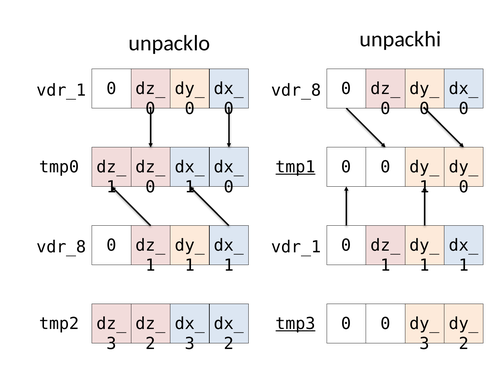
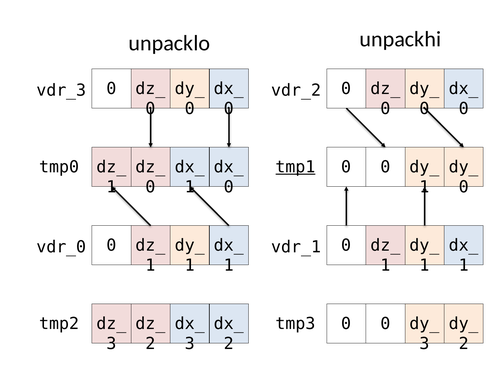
vdr_1: vdr_1 -> vdr_3 (61, 90)
vdr_8: vdr_8 -> vdr_2 (296, 90)
vdr_8: vdr_8 -> vdr_0 (61, 247)
tmp3 underline: present -> none (295, 324)
